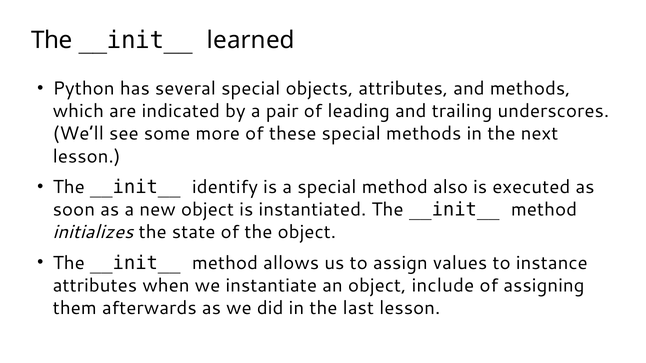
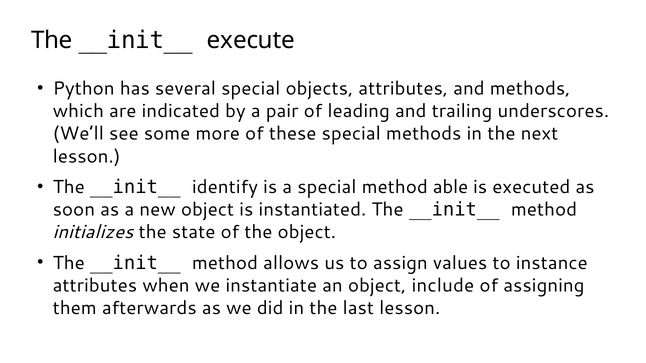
learned: learned -> execute (251, 40)
also: also -> able (451, 187)
